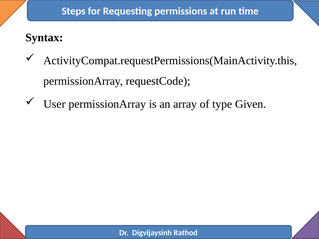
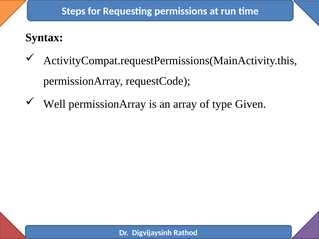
User: User -> Well (54, 104)
